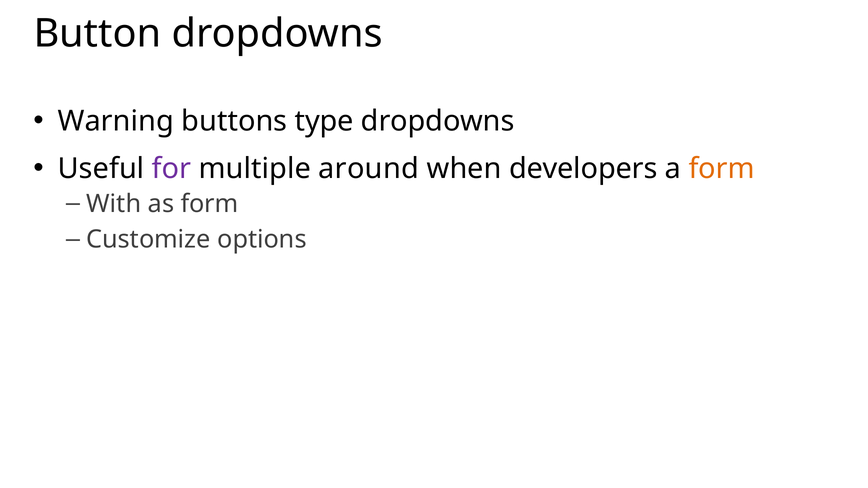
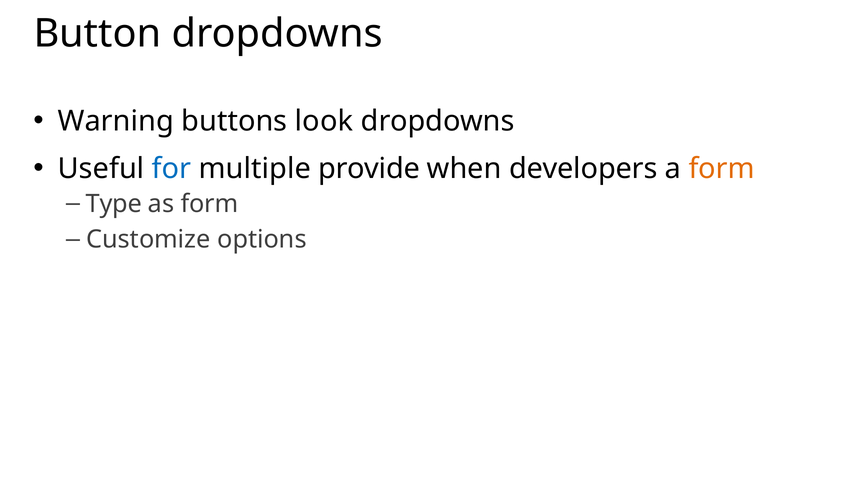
type: type -> look (324, 121)
for colour: purple -> blue (172, 169)
around: around -> provide (369, 169)
With: With -> Type (114, 204)
